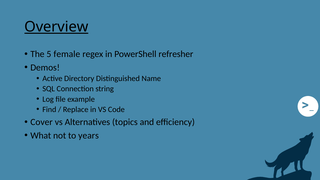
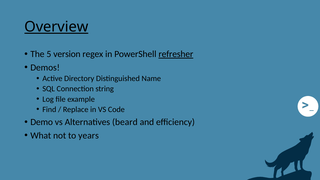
female: female -> version (67, 54)
refresher underline: none -> present (176, 54)
Cover: Cover -> Demo (42, 122)
topics: topics -> beard (125, 122)
